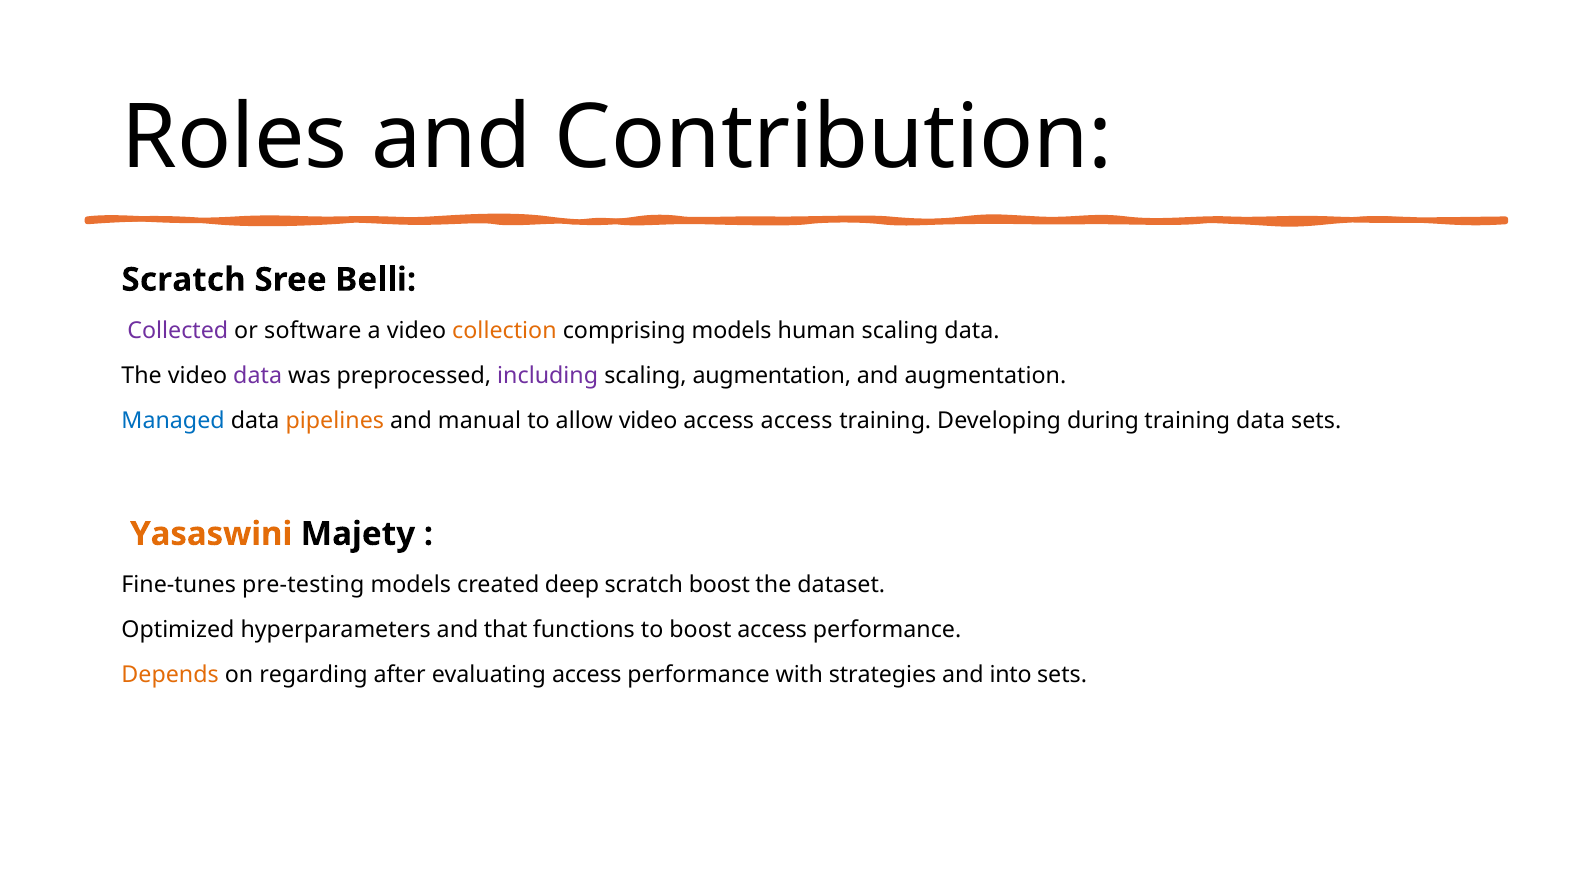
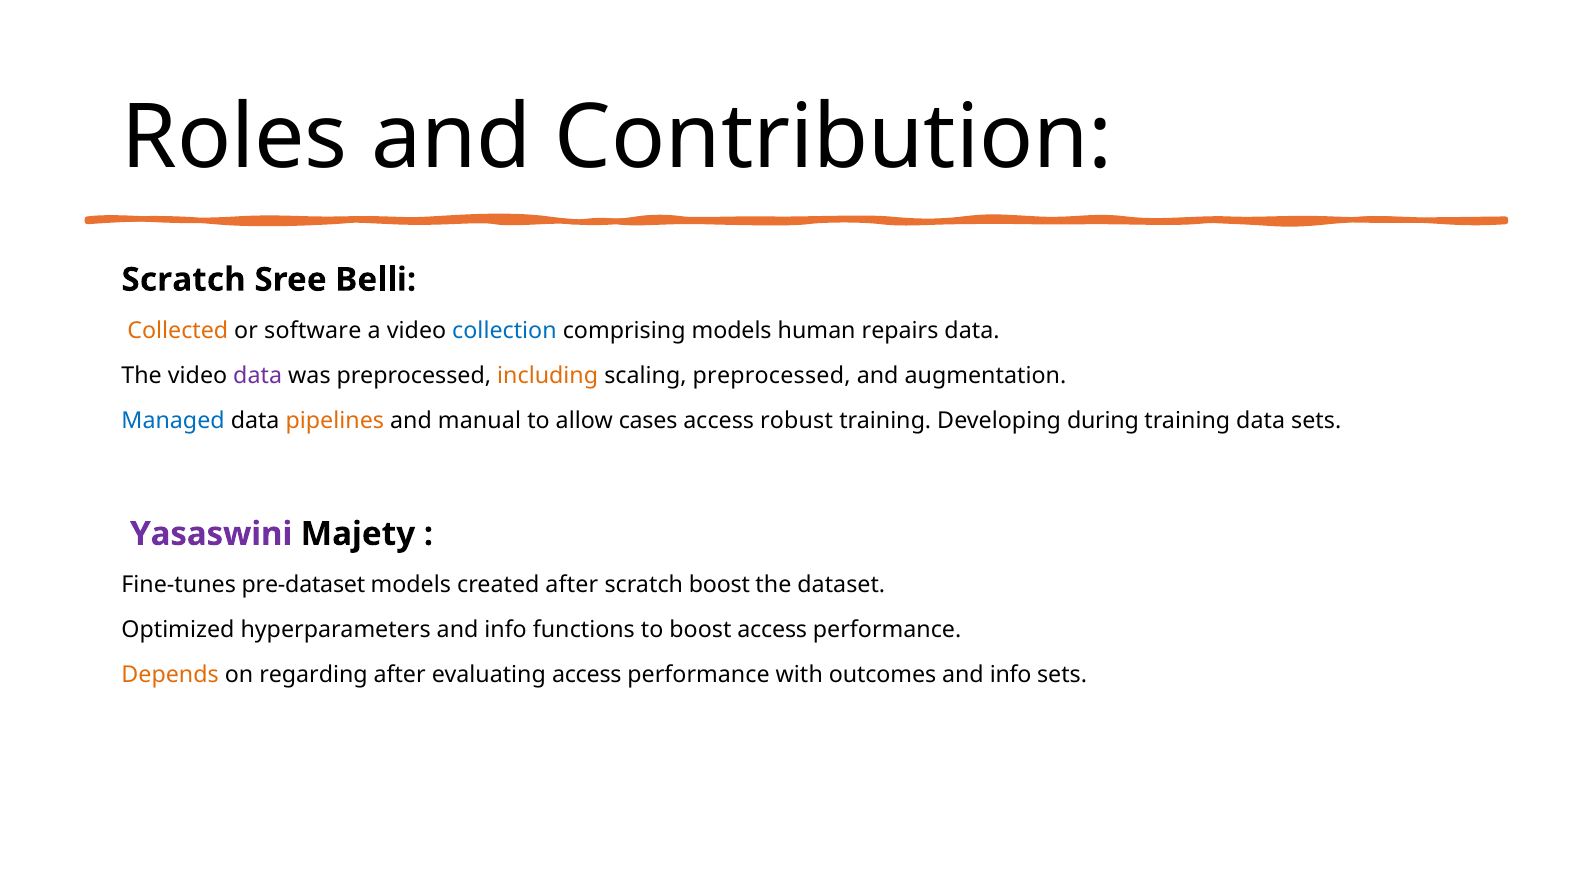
Collected colour: purple -> orange (178, 331)
collection colour: orange -> blue (504, 331)
human scaling: scaling -> repairs (900, 331)
including colour: purple -> orange (548, 376)
scaling augmentation: augmentation -> preprocessed (772, 376)
allow video: video -> cases (648, 421)
access access: access -> robust (796, 421)
Yasaswini colour: orange -> purple (211, 534)
pre-testing: pre-testing -> pre-dataset (303, 585)
created deep: deep -> after (572, 585)
hyperparameters and that: that -> info (506, 630)
strategies: strategies -> outcomes (883, 675)
into: into -> info (1011, 675)
